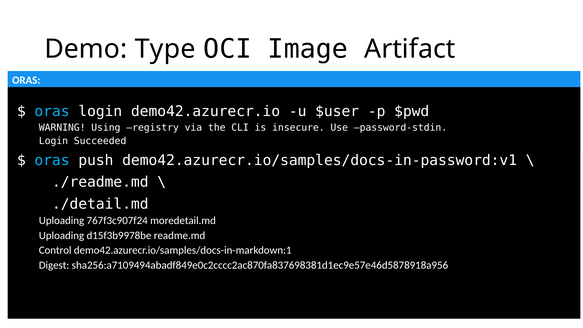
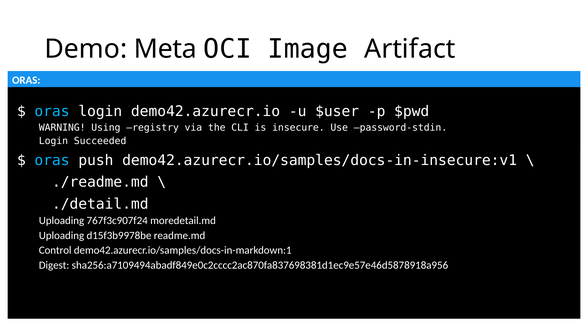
Type: Type -> Meta (165, 49)
demo42.azurecr.io/samples/docs-in-password:v1: demo42.azurecr.io/samples/docs-in-password:v1 -> demo42.azurecr.io/samples/docs-in-insecure:v1 (320, 160)
